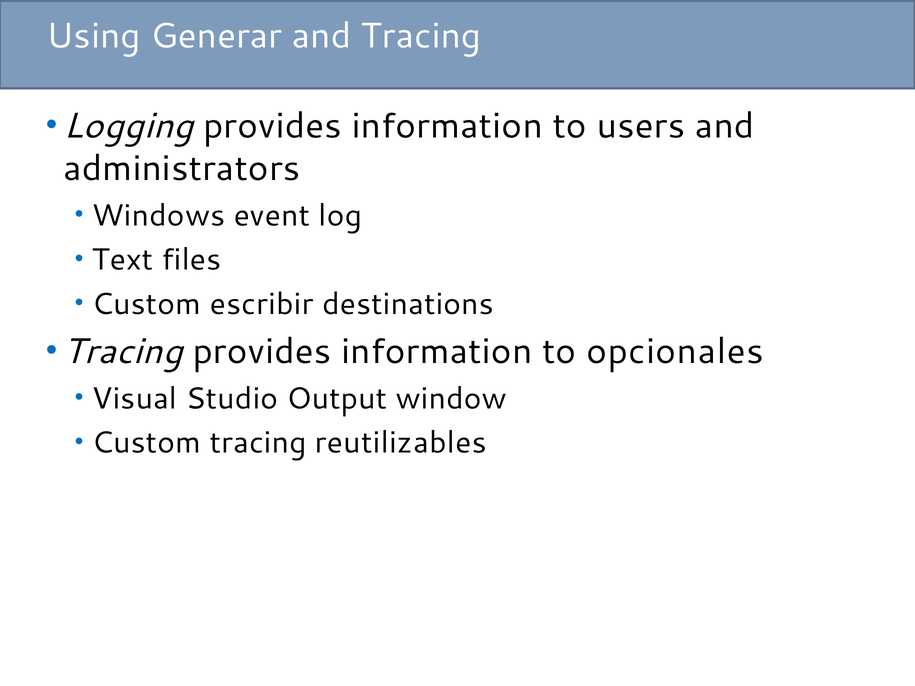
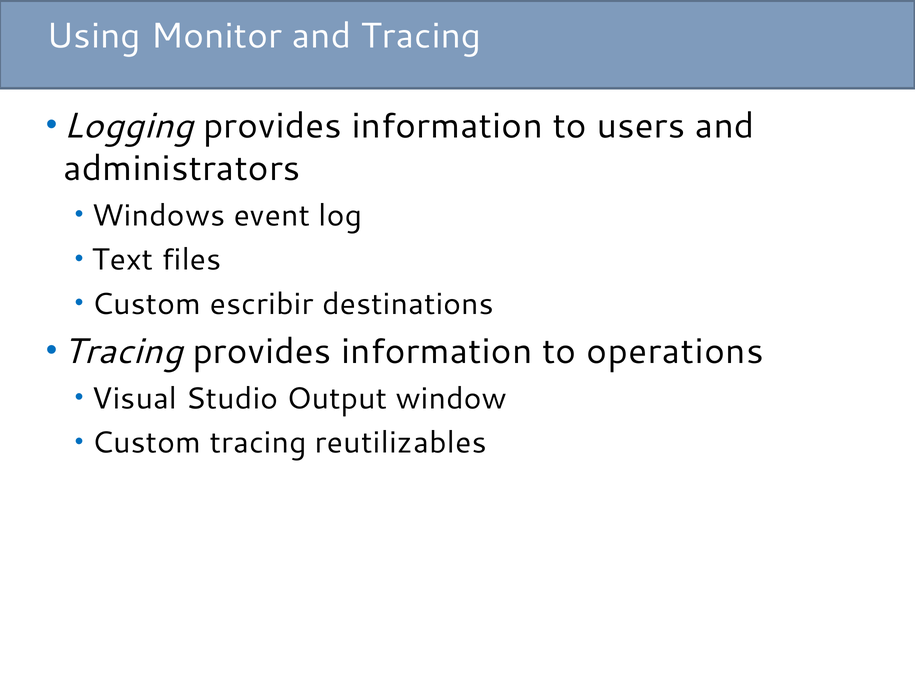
Generar: Generar -> Monitor (216, 36)
opcionales: opcionales -> operations (675, 352)
